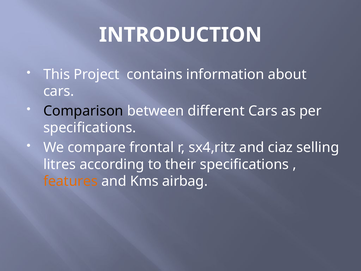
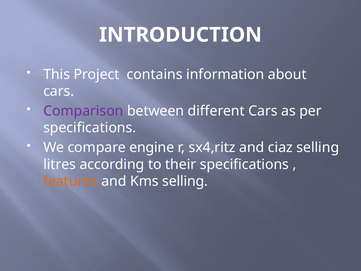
Comparison colour: black -> purple (83, 111)
frontal: frontal -> engine (152, 147)
Kms airbag: airbag -> selling (185, 181)
